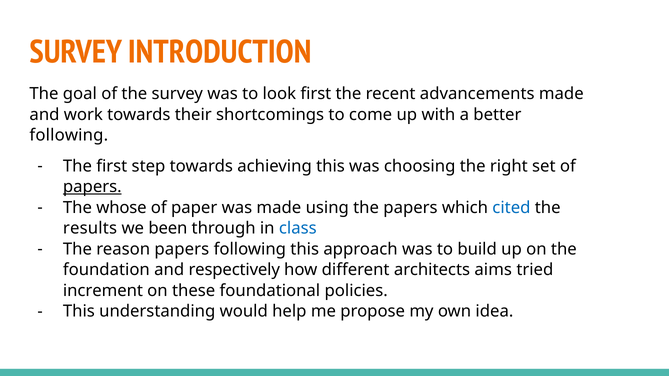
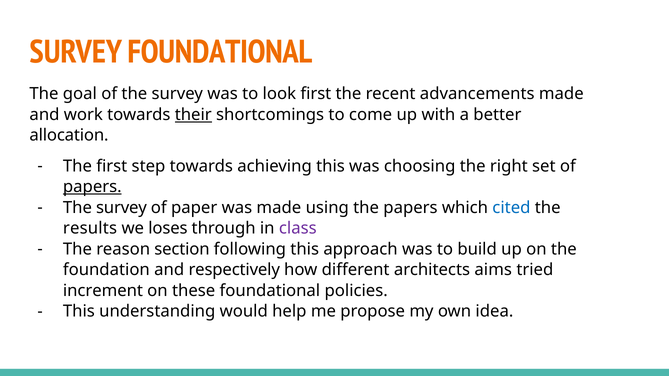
SURVEY INTRODUCTION: INTRODUCTION -> FOUNDATIONAL (220, 52)
their underline: none -> present (193, 115)
following: following -> allocation (69, 136)
whose: whose -> survey (121, 208)
been: been -> loses (168, 229)
class colour: blue -> purple (298, 229)
reason papers: papers -> section (182, 249)
